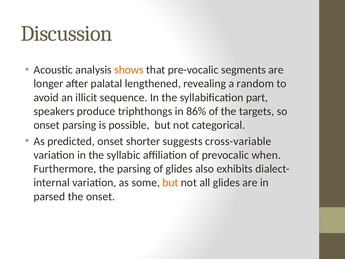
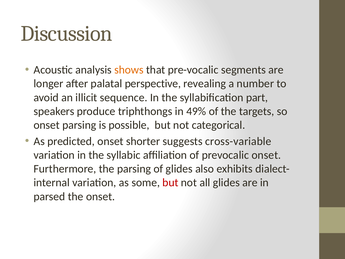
lengthened: lengthened -> perspective (153, 84)
random: random -> number (255, 84)
86%: 86% -> 49% (196, 111)
prevocalic when: when -> onset (266, 155)
but colour: orange -> red (170, 183)
